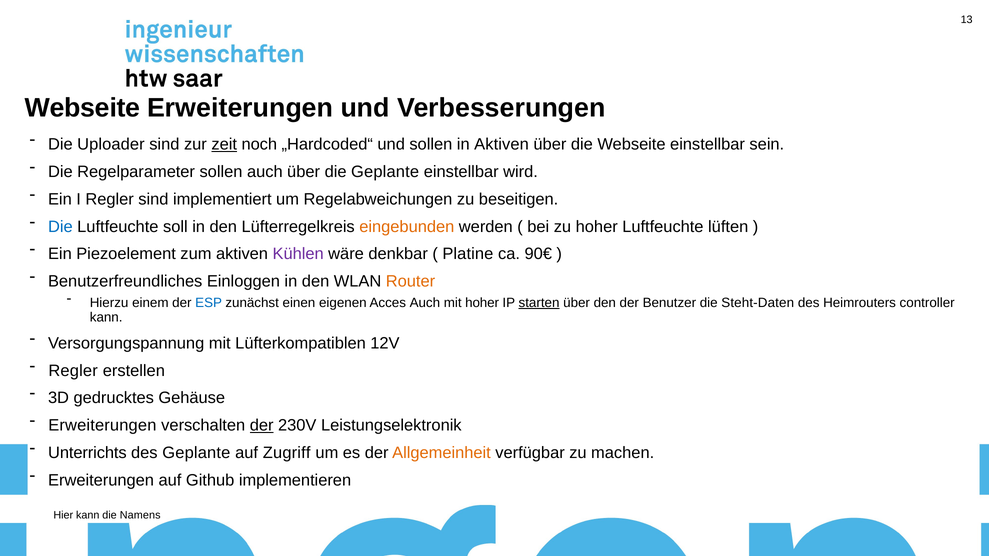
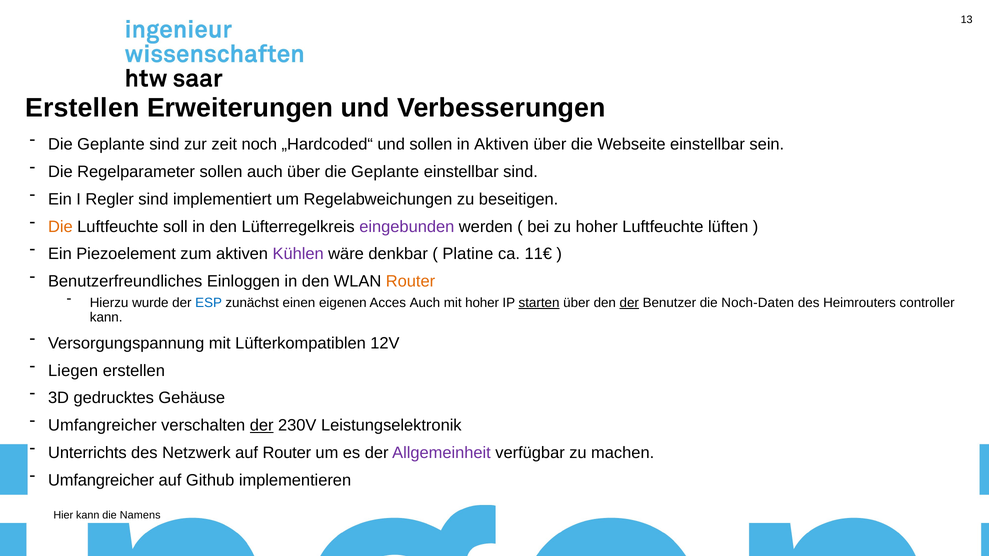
Webseite: Webseite -> Erstellen (82, 108)
Uploader: Uploader -> Geplante (111, 145)
zeit underline: present -> none (224, 145)
einstellbar wird: wird -> sind (521, 172)
Die colour: blue -> orange (60, 227)
eingebunden colour: orange -> purple (407, 227)
90€: 90€ -> 11€ (538, 254)
einem: einem -> wurde (150, 303)
der underline: none -> present (629, 303)
Steht-Daten: Steht-Daten -> Noch-Daten (758, 303)
Regler: Regler -> Liegen (73, 371)
Erweiterungen: Erweiterungen -> Umfangreicher (102, 426)
des Geplante: Geplante -> Netzwerk (196, 453)
auf Zugriff: Zugriff -> Router (287, 453)
Allgemeinheit colour: orange -> purple (441, 453)
Erweiterungen: Erweiterungen -> Umfangreicher (101, 480)
